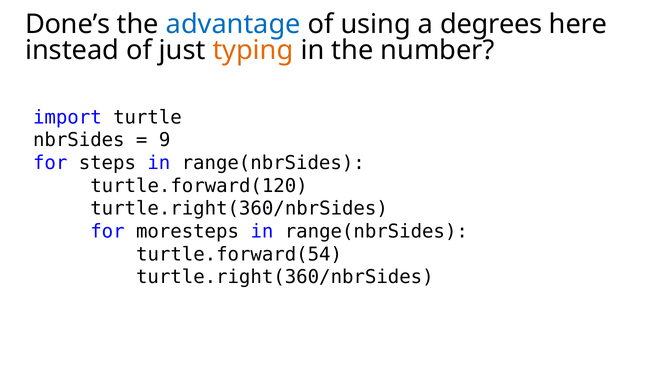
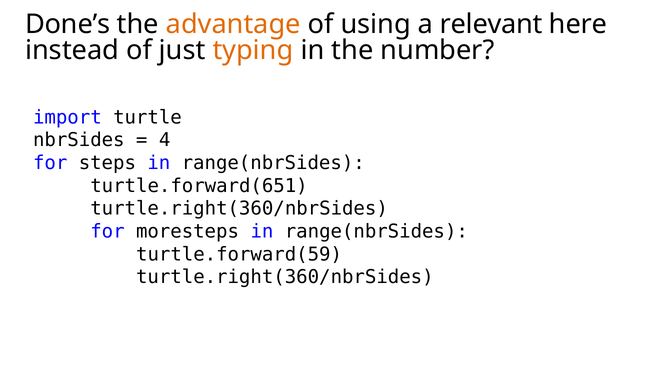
advantage colour: blue -> orange (233, 24)
degrees: degrees -> relevant (491, 24)
9: 9 -> 4 (165, 140)
turtle.forward(120: turtle.forward(120 -> turtle.forward(651 (199, 186)
turtle.forward(54: turtle.forward(54 -> turtle.forward(59 (239, 255)
